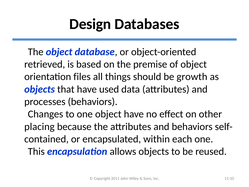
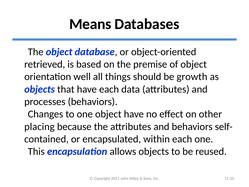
Design: Design -> Means (90, 24)
files: files -> well (82, 77)
have used: used -> each (109, 89)
